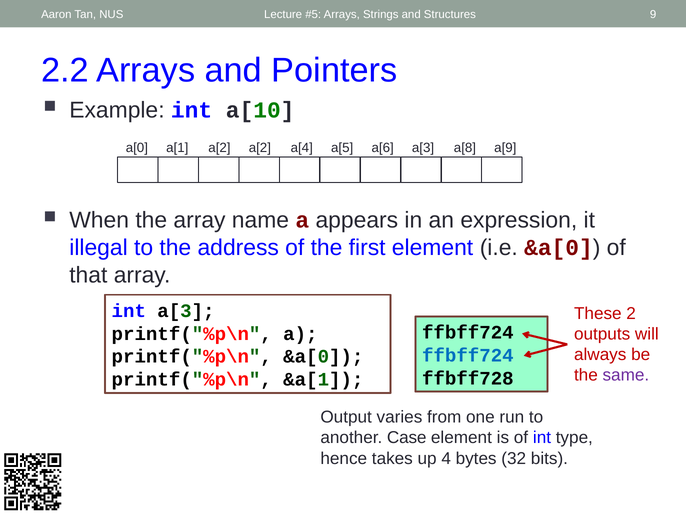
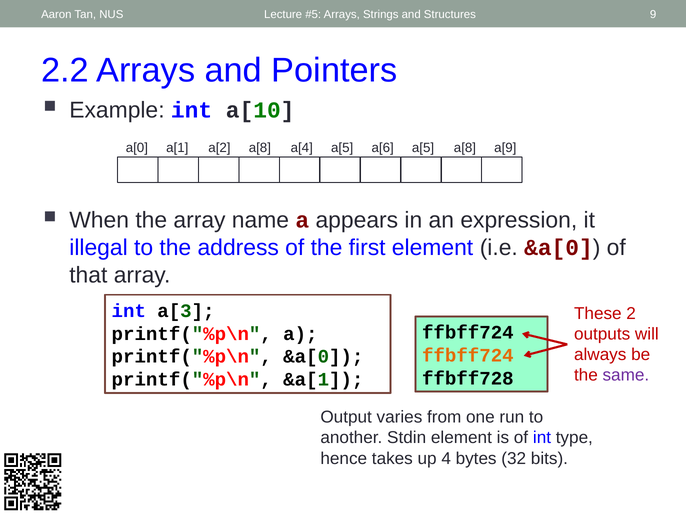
a[2 a[2: a[2 -> a[8 (260, 148)
a[6 a[3: a[3 -> a[5 (423, 148)
ffbff724 colour: blue -> orange (468, 356)
Case: Case -> Stdin (407, 438)
